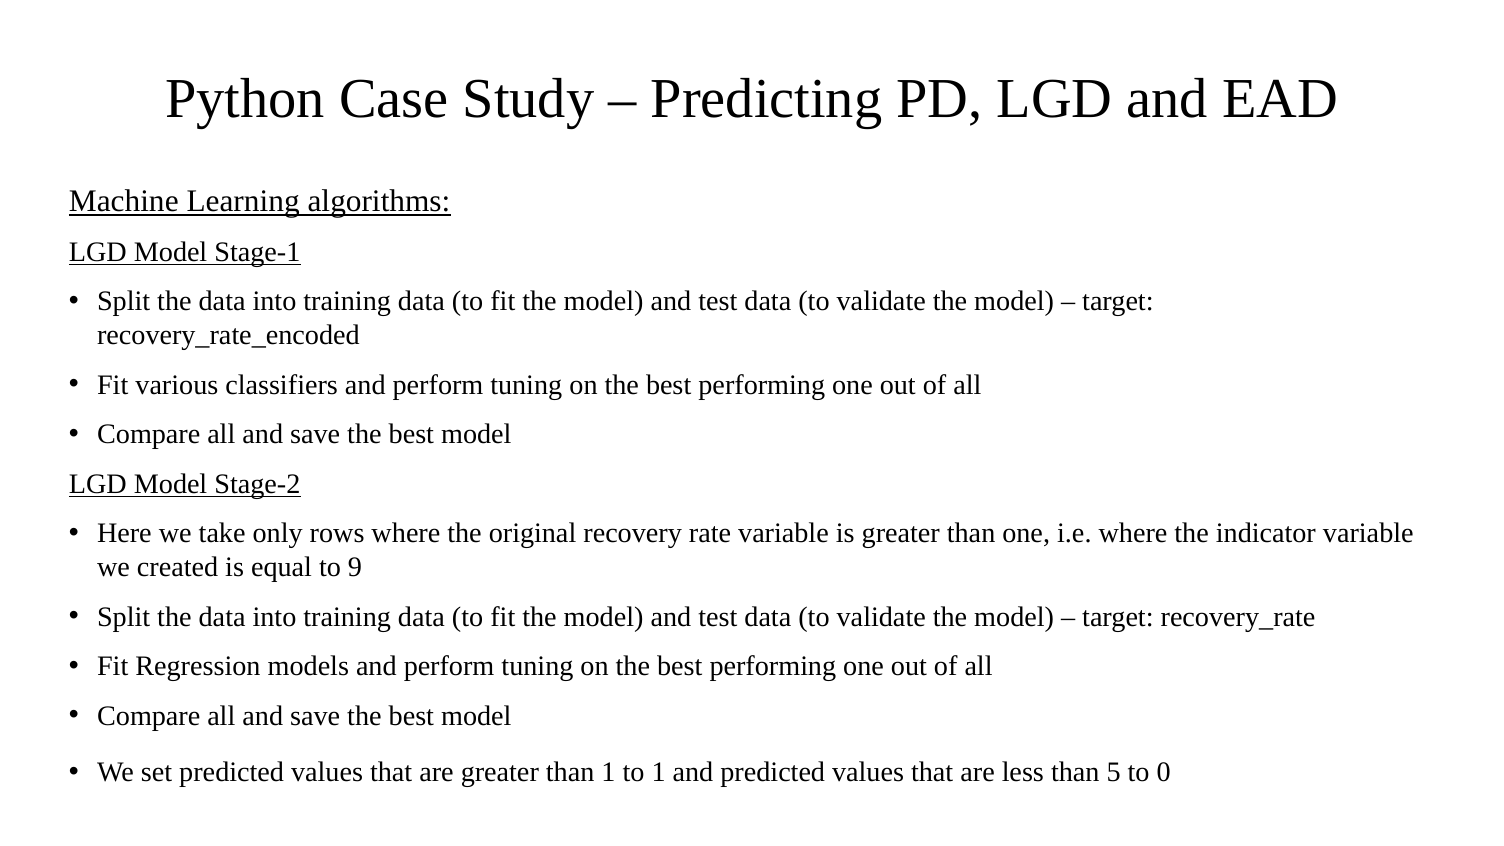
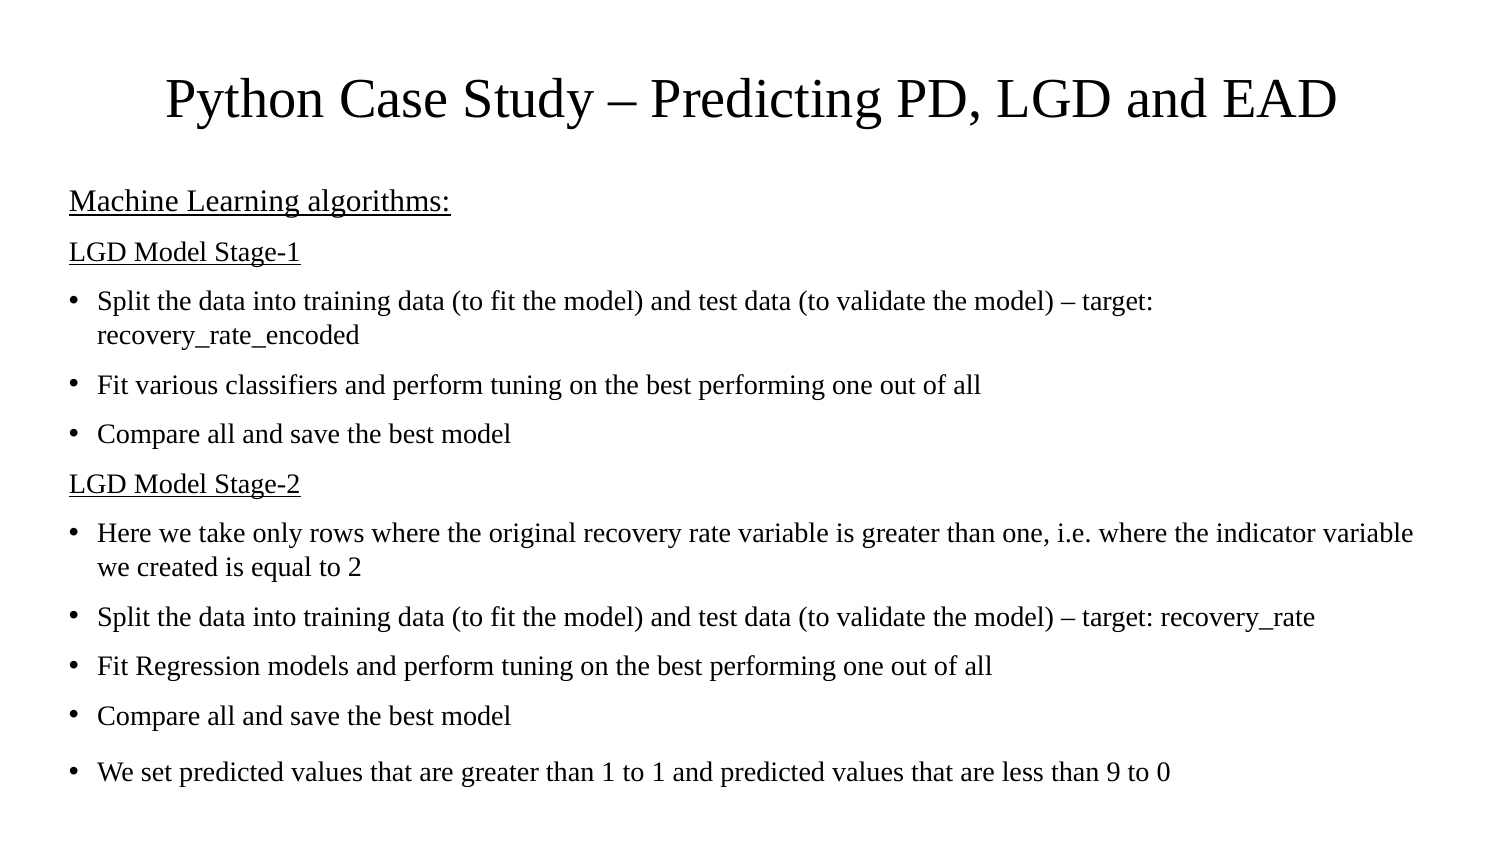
9: 9 -> 2 (355, 567)
5: 5 -> 9 (1114, 772)
